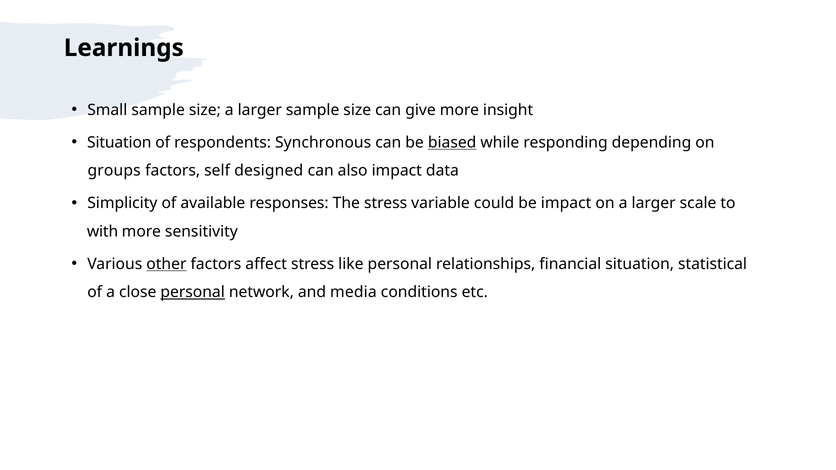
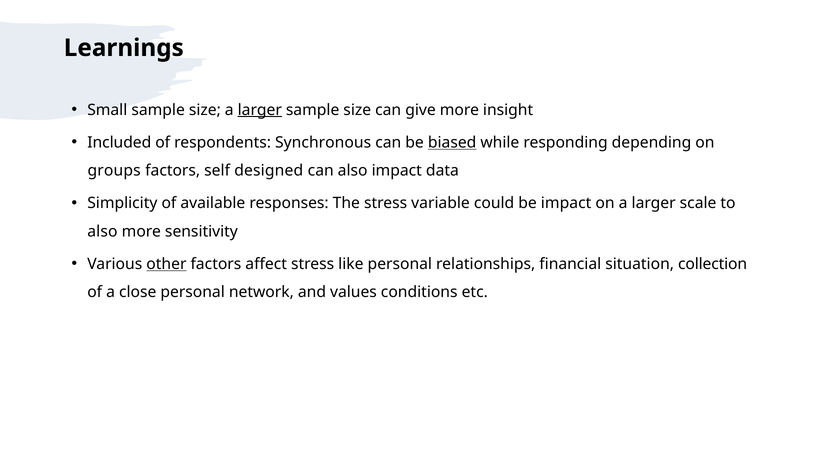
larger underline: none -> present (260, 110)
Situation: Situation -> Included (119, 143)
with: with -> also (102, 232)
statistical: statistical -> collection (713, 264)
personal underline: present -> none (193, 292)
media: media -> values (353, 292)
